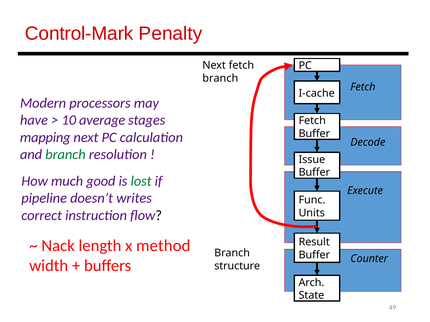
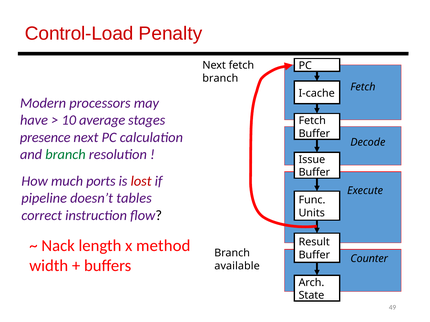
Control-Mark: Control-Mark -> Control-Load (79, 34)
mapping: mapping -> presence (45, 138)
good: good -> ports (101, 181)
lost colour: green -> red (141, 181)
writes: writes -> tables (134, 199)
structure: structure -> available (237, 266)
